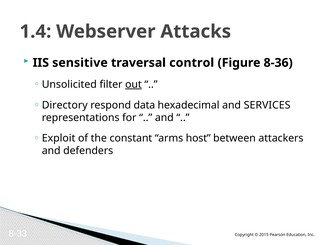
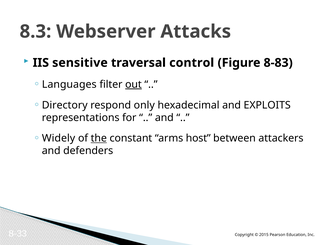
1.4: 1.4 -> 8.3 (35, 32)
8-36: 8-36 -> 8-83 (278, 63)
Unsolicited: Unsolicited -> Languages (69, 84)
data: data -> only (144, 105)
SERVICES: SERVICES -> EXPLOITS (267, 105)
Exploit: Exploit -> Widely (59, 138)
the underline: none -> present (99, 138)
